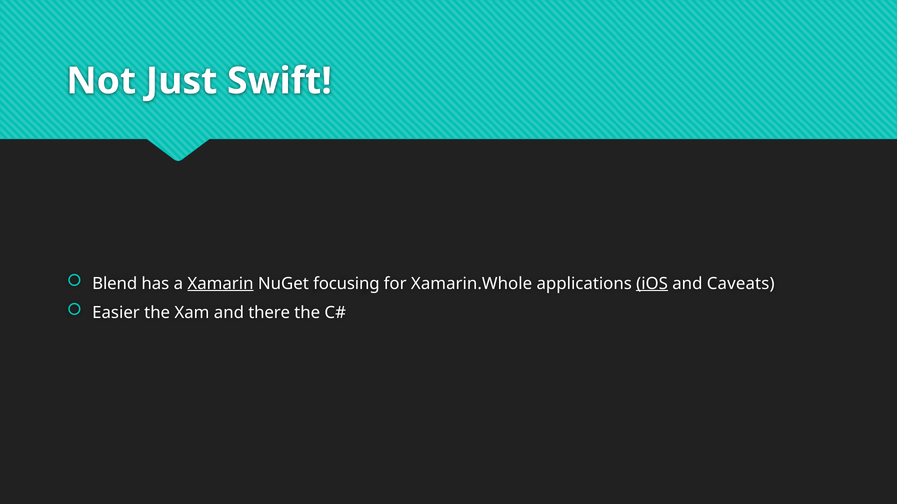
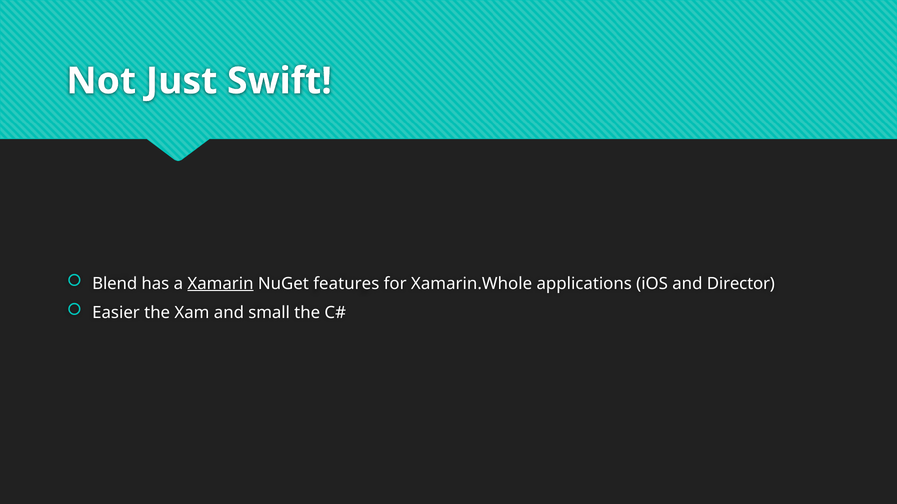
focusing: focusing -> features (346, 284)
iOS underline: present -> none (652, 284)
Caveats: Caveats -> Director (741, 284)
there: there -> small (269, 313)
